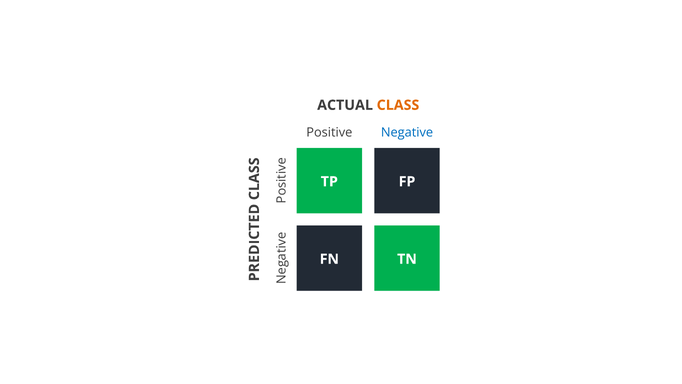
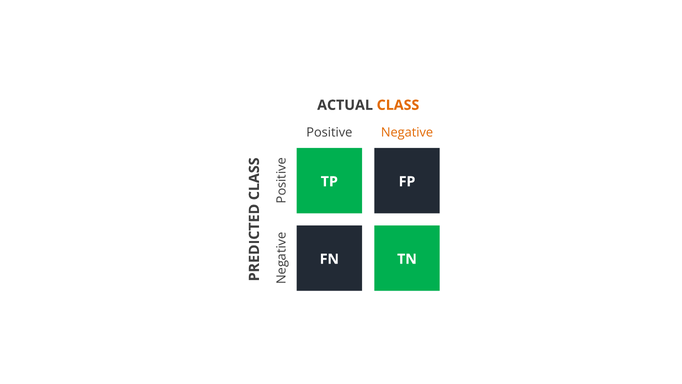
Negative colour: blue -> orange (407, 132)
